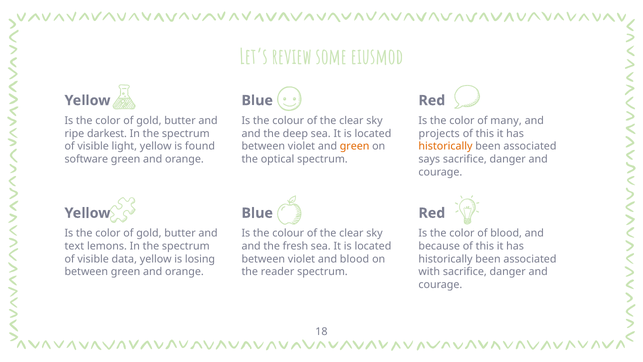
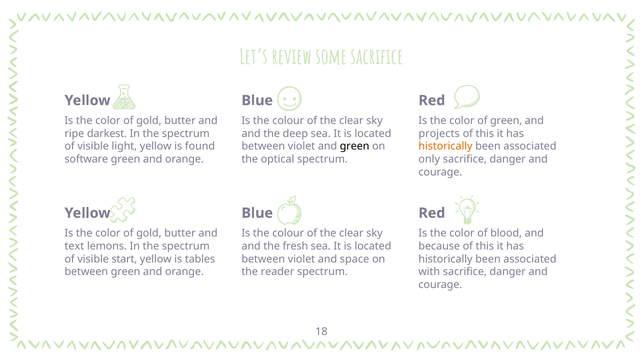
some eiusmod: eiusmod -> sacrifice (377, 57)
of many: many -> green (506, 121)
green colour: orange -> black (355, 146)
says: says -> only (429, 159)
data: data -> start (124, 259)
losing: losing -> tables (200, 259)
and blood: blood -> space (355, 259)
